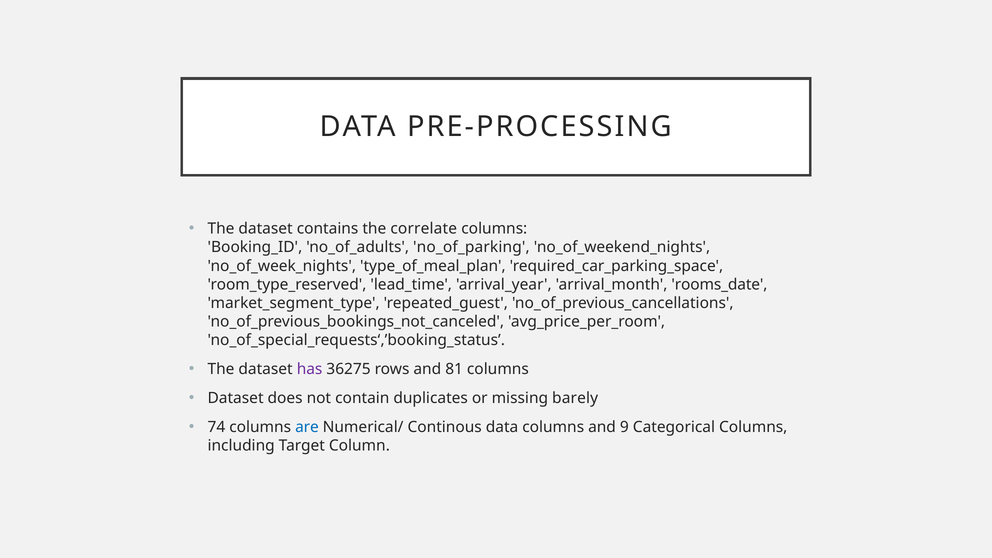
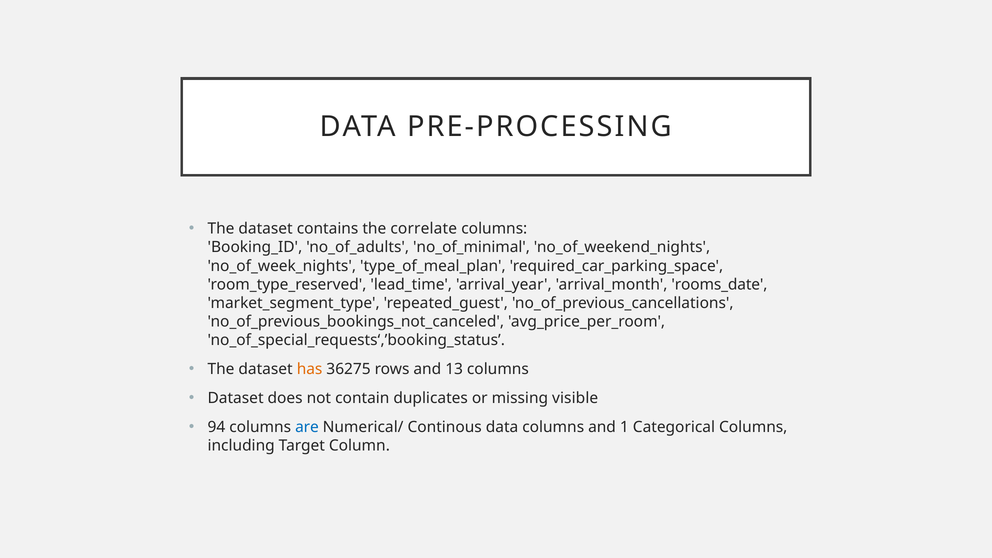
no_of_parking: no_of_parking -> no_of_minimal (471, 247)
has colour: purple -> orange (310, 369)
81: 81 -> 13 (454, 369)
barely: barely -> visible (575, 398)
74: 74 -> 94 (216, 427)
9: 9 -> 1 (624, 427)
